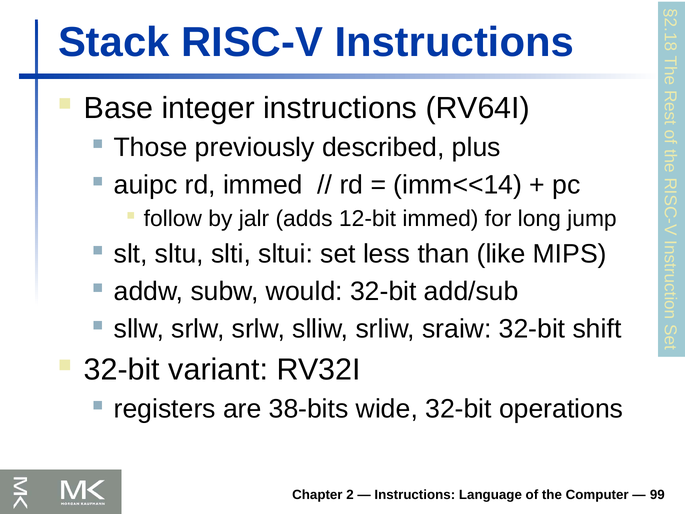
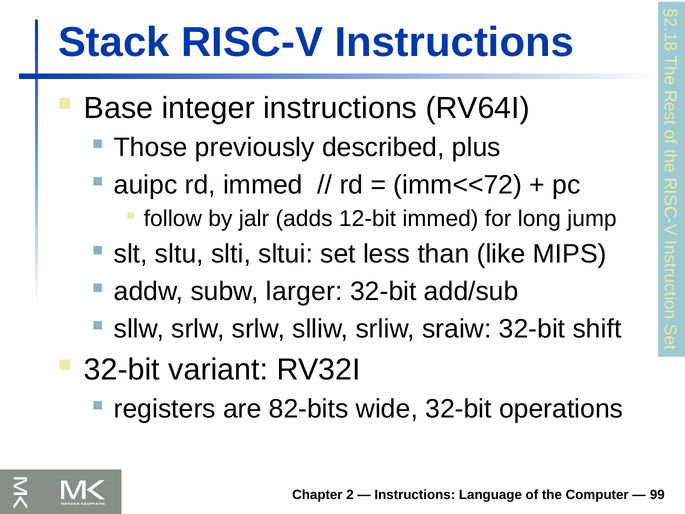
imm<<14: imm<<14 -> imm<<72 (458, 185)
would: would -> larger (304, 291)
38-bits: 38-bits -> 82-bits (309, 409)
